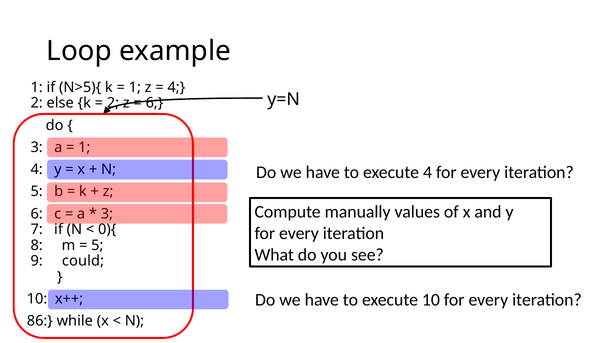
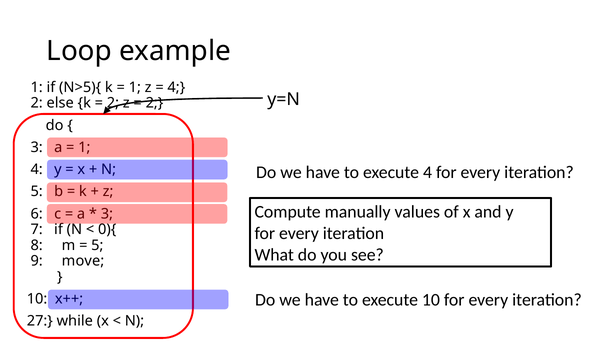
6: 6 -> 2 (155, 103)
could: could -> move (83, 261)
86: 86 -> 27 (40, 321)
